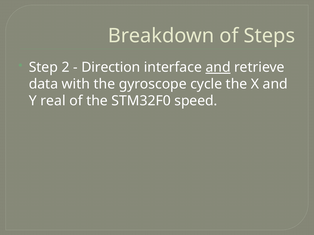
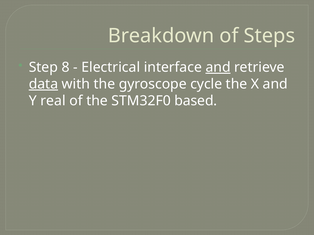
2: 2 -> 8 (66, 67)
Direction: Direction -> Electrical (111, 67)
data underline: none -> present (43, 84)
speed: speed -> based (196, 101)
